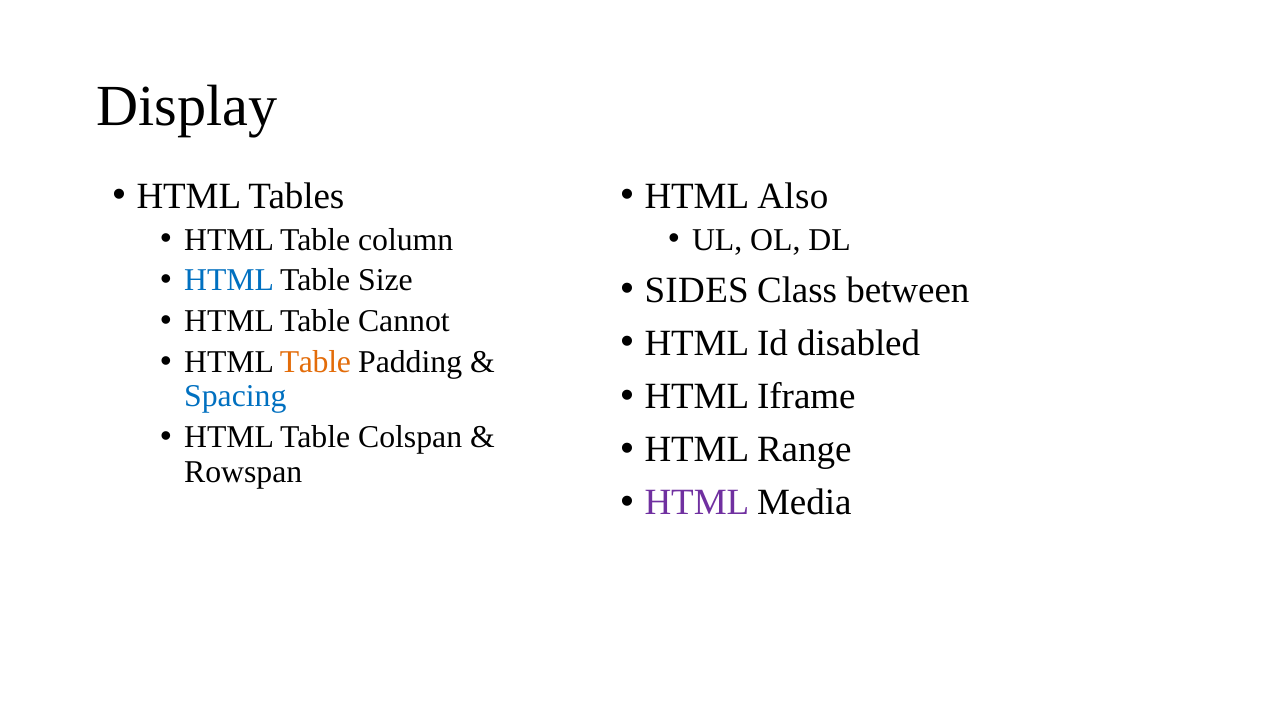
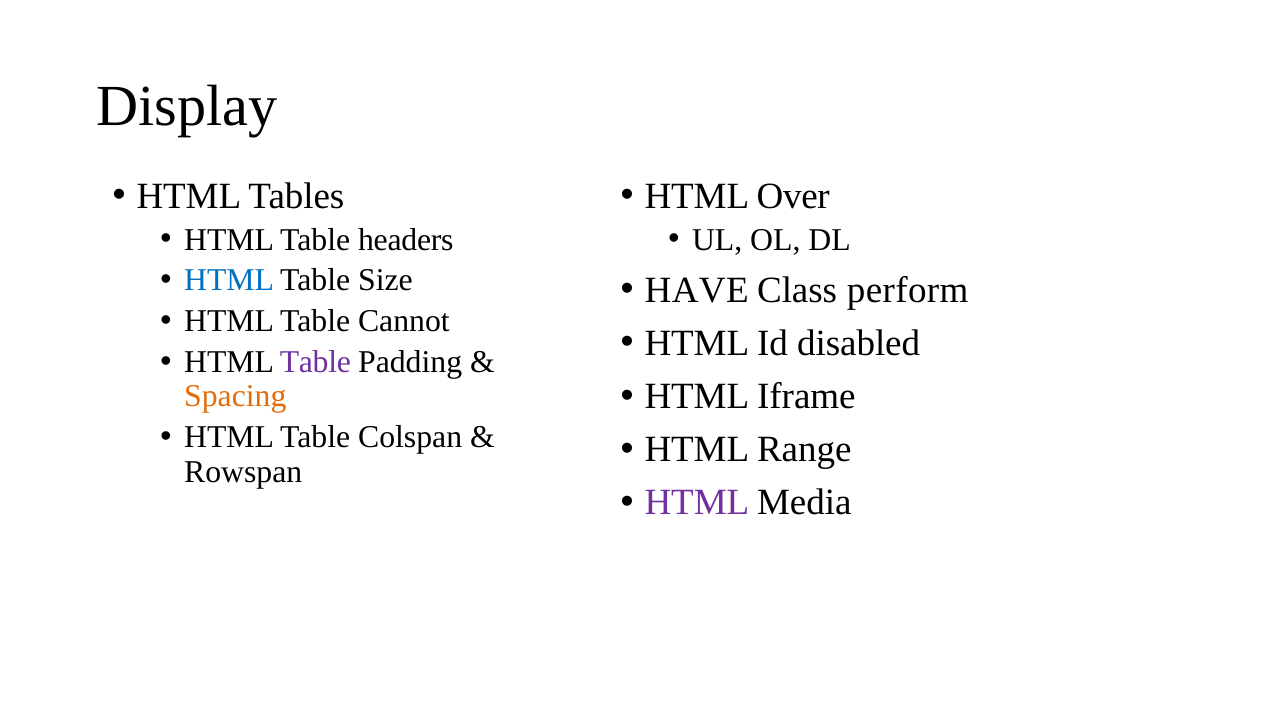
Also: Also -> Over (793, 196)
column: column -> headers (406, 240)
SIDES: SIDES -> HAVE (697, 290)
between: between -> perform (908, 290)
Table colour: orange -> purple (315, 362)
Spacing colour: blue -> orange (235, 397)
